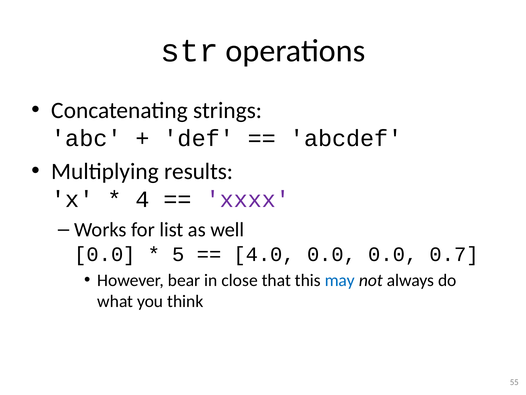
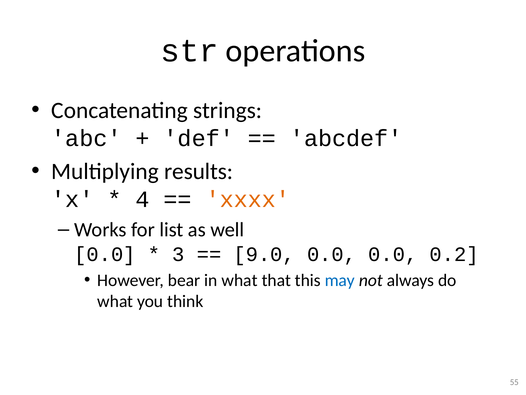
xxxx colour: purple -> orange (248, 199)
5: 5 -> 3 (178, 254)
4.0: 4.0 -> 9.0 (264, 254)
0.7: 0.7 -> 0.2 (454, 254)
in close: close -> what (240, 280)
